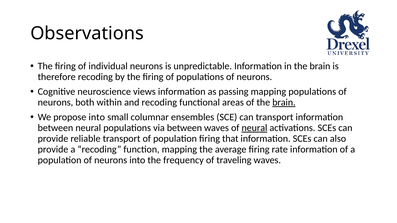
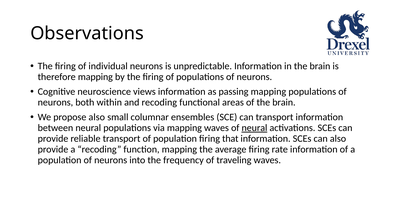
therefore recoding: recoding -> mapping (95, 77)
brain underline: present -> none (284, 103)
propose into: into -> also (97, 117)
via between: between -> mapping (184, 128)
